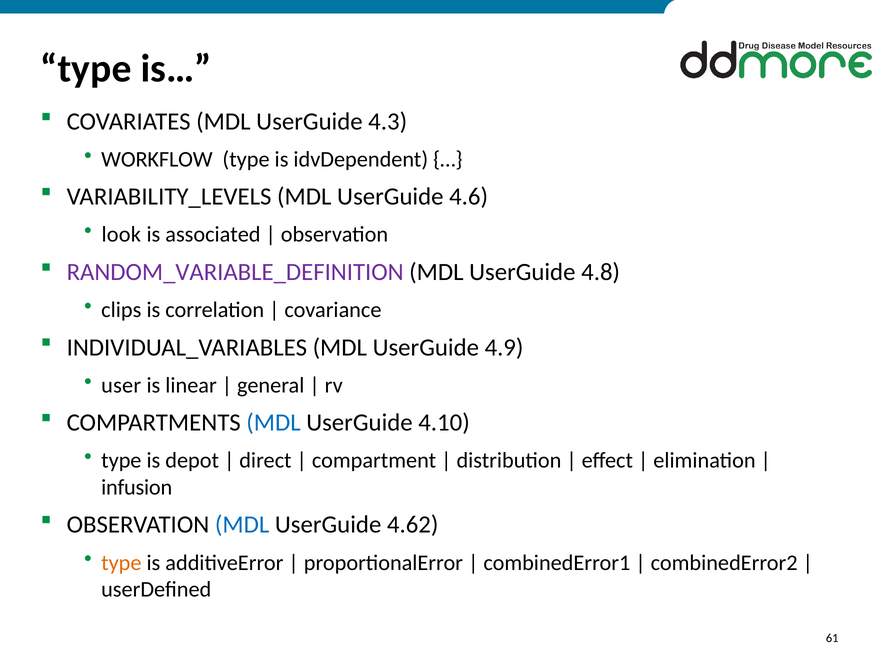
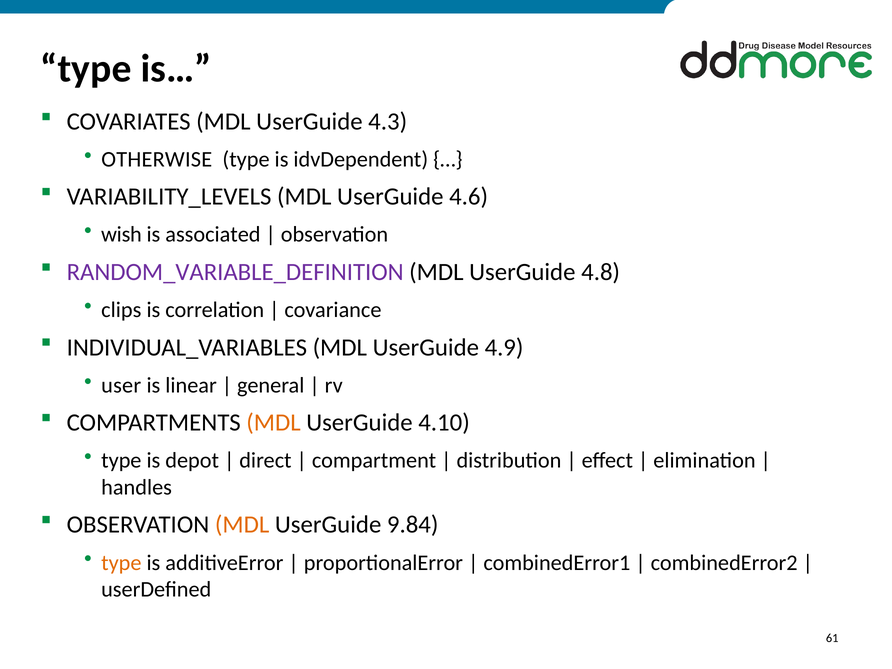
WORKFLOW: WORKFLOW -> OTHERWISE (157, 159)
look: look -> wish (121, 235)
MDL colour: blue -> orange (273, 423)
infusion: infusion -> handles (137, 487)
MDL colour: blue -> orange (242, 525)
4.62: 4.62 -> 9.84 (413, 525)
